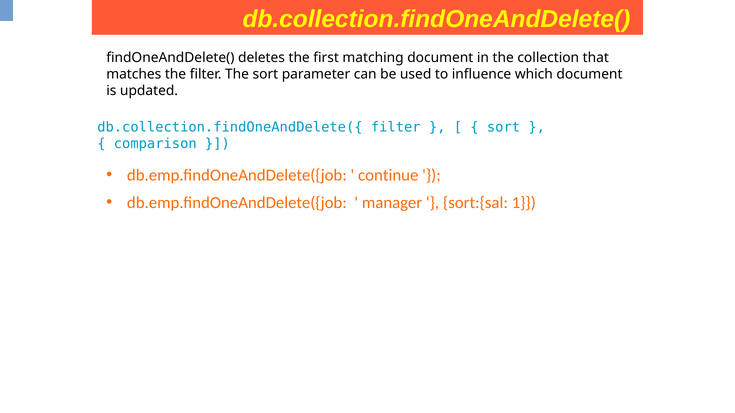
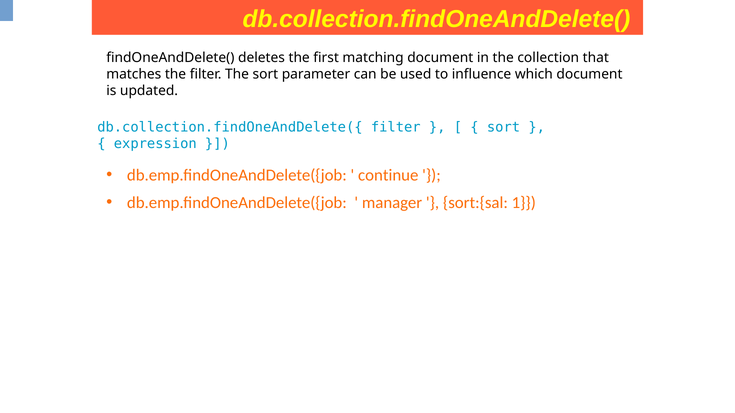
comparison: comparison -> expression (155, 144)
